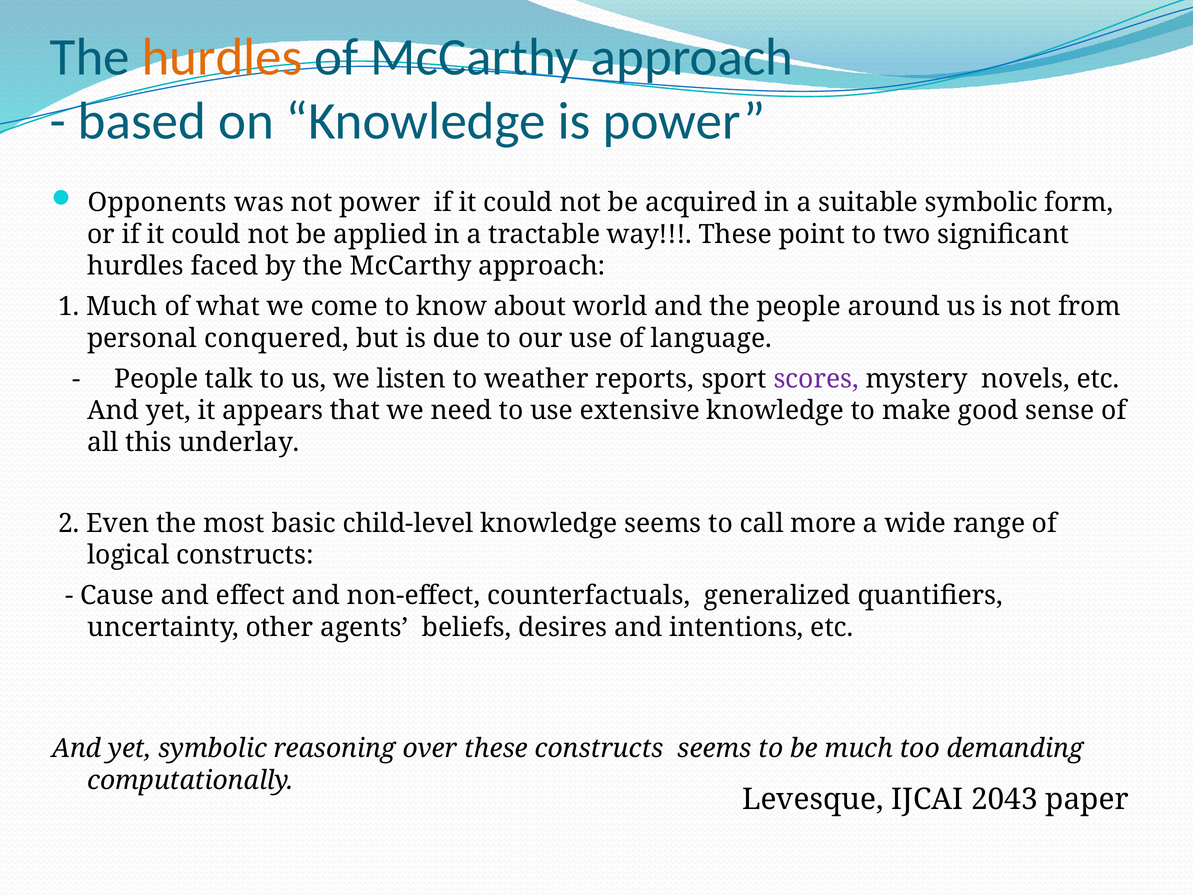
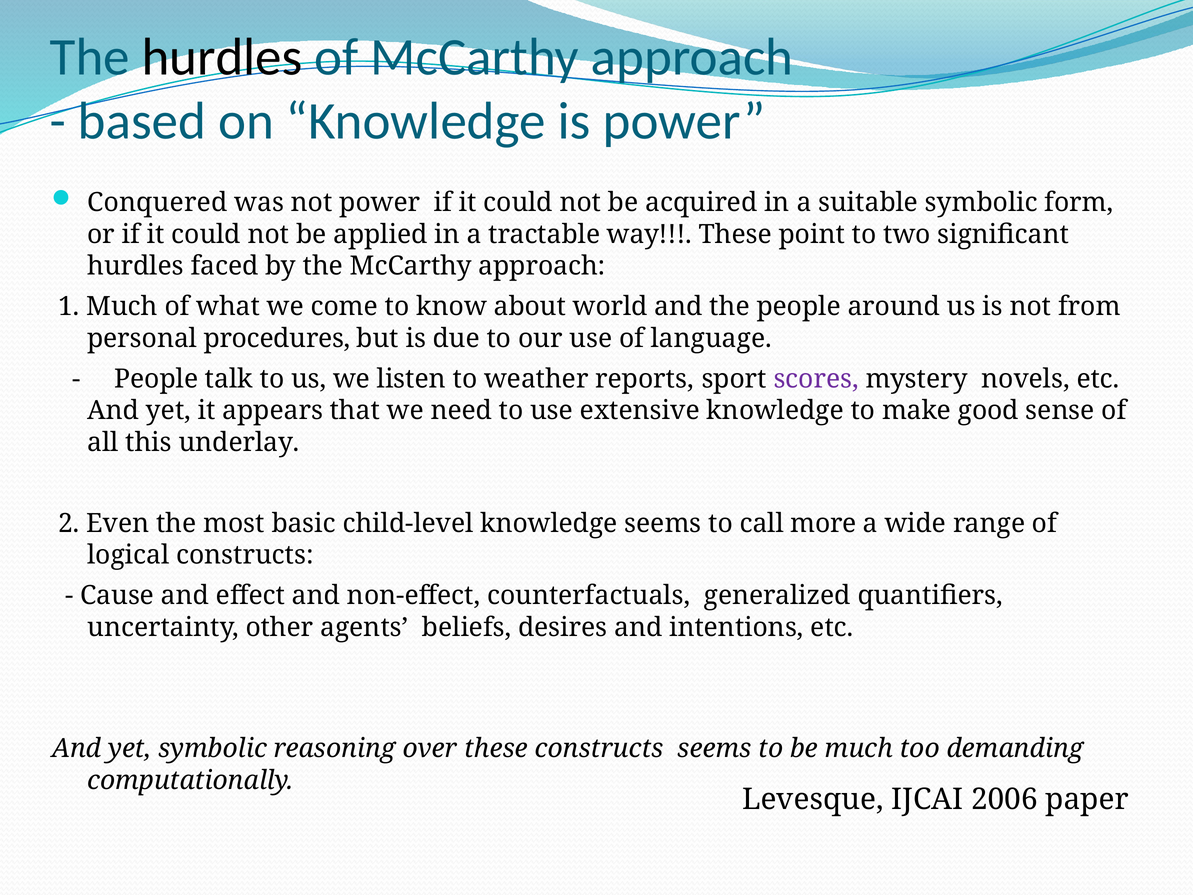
hurdles colour: orange -> black (222, 57)
Opponents: Opponents -> Conquered (157, 203)
conquered: conquered -> procedures (277, 338)
2043: 2043 -> 2006 (1004, 799)
